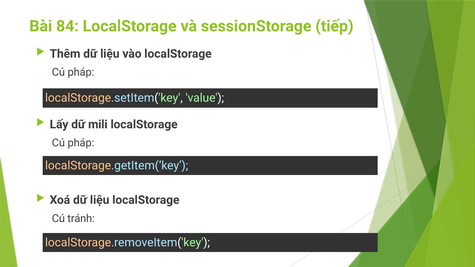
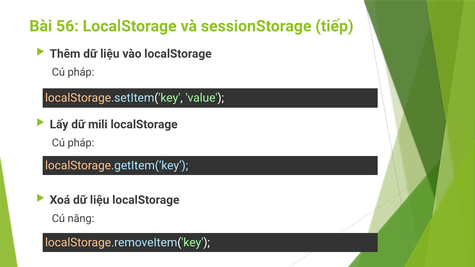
84: 84 -> 56 (67, 26)
tránh: tránh -> năng (81, 219)
